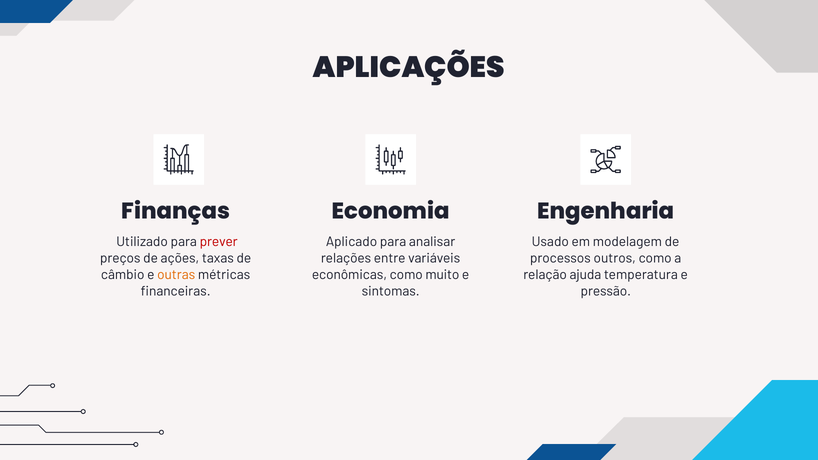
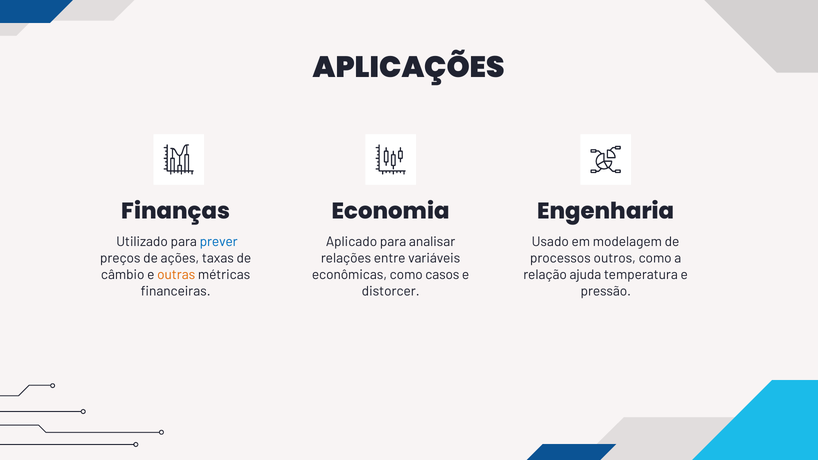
prever colour: red -> blue (219, 242)
muito: muito -> casos (442, 275)
sintomas: sintomas -> distorcer (391, 291)
